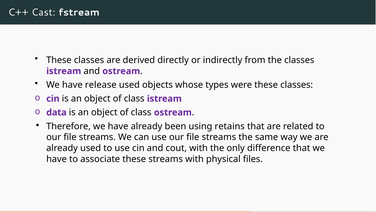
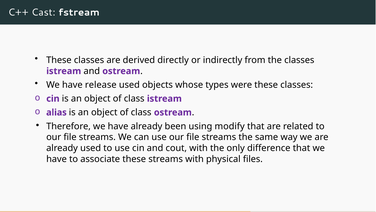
data: data -> alias (56, 112)
retains: retains -> modify (230, 126)
